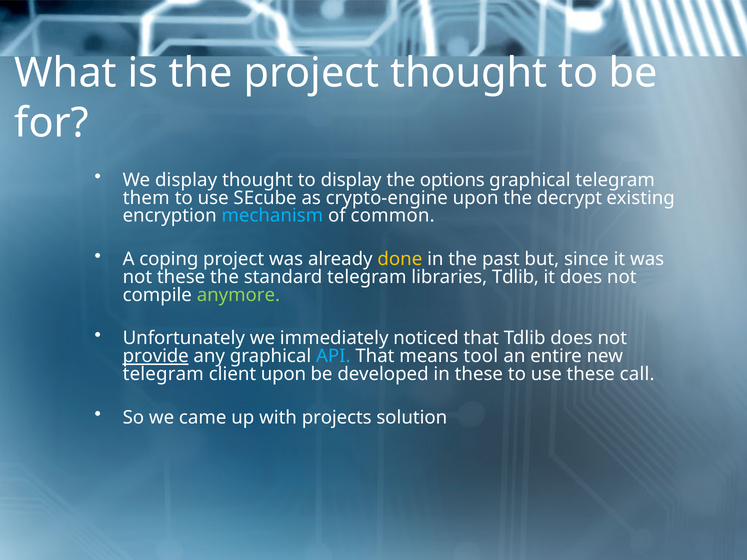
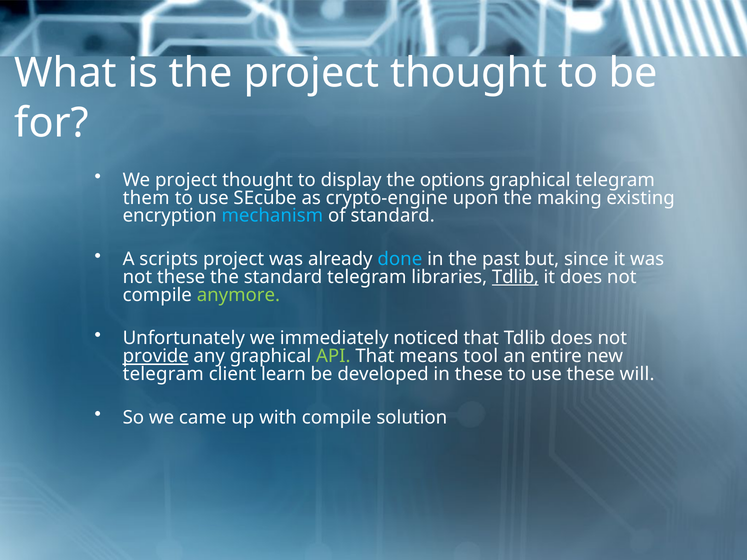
We display: display -> project (186, 180)
decrypt: decrypt -> making (569, 198)
of common: common -> standard (393, 216)
coping: coping -> scripts (169, 259)
done colour: yellow -> light blue (400, 259)
Tdlib underline: none -> present (515, 277)
API colour: light blue -> light green (333, 356)
client upon: upon -> learn (283, 374)
call: call -> will (637, 374)
with projects: projects -> compile (337, 418)
